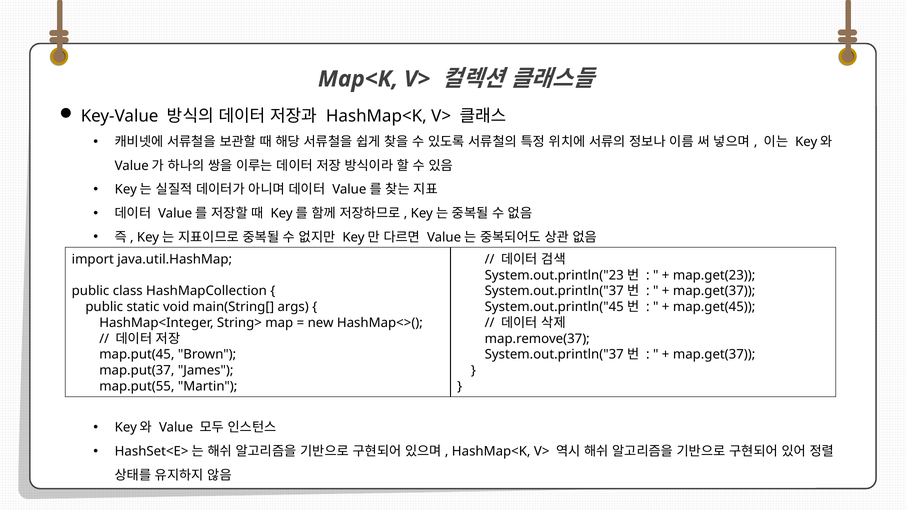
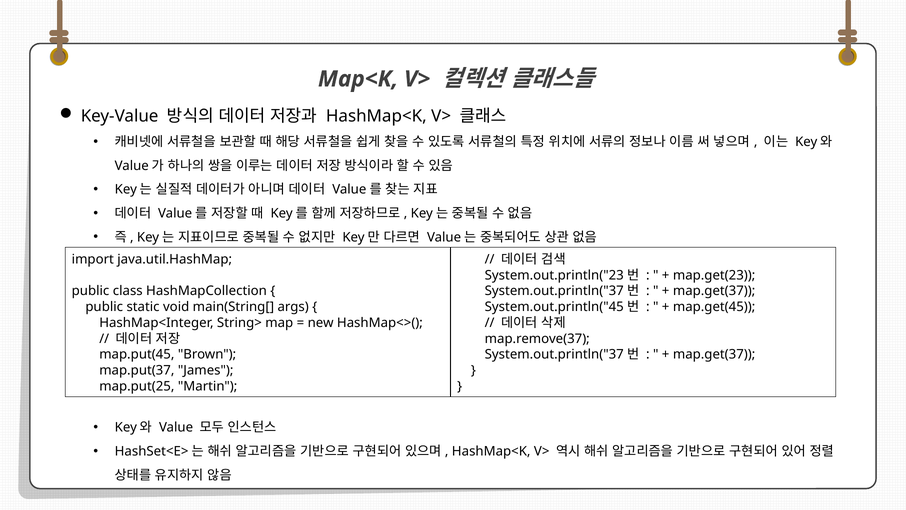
map.put(55: map.put(55 -> map.put(25 (137, 386)
